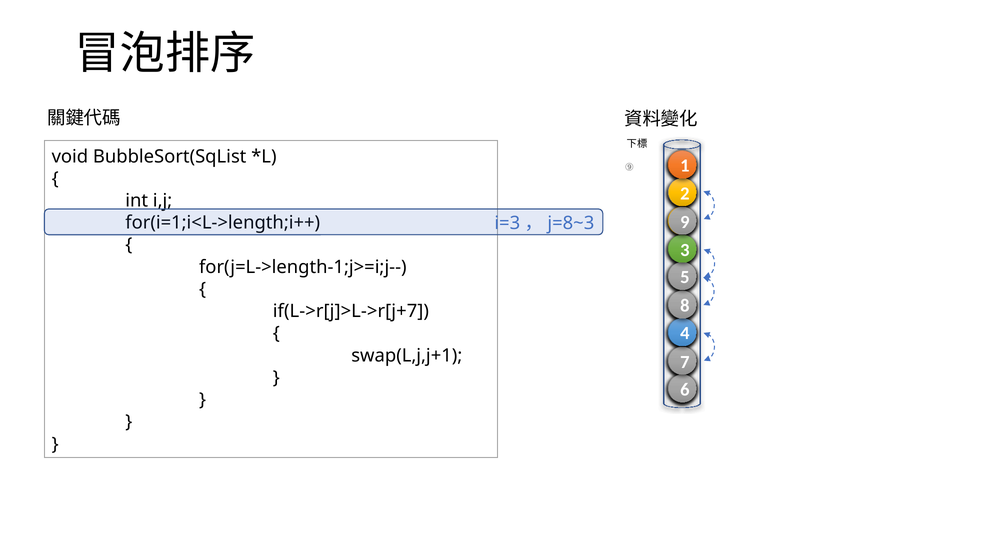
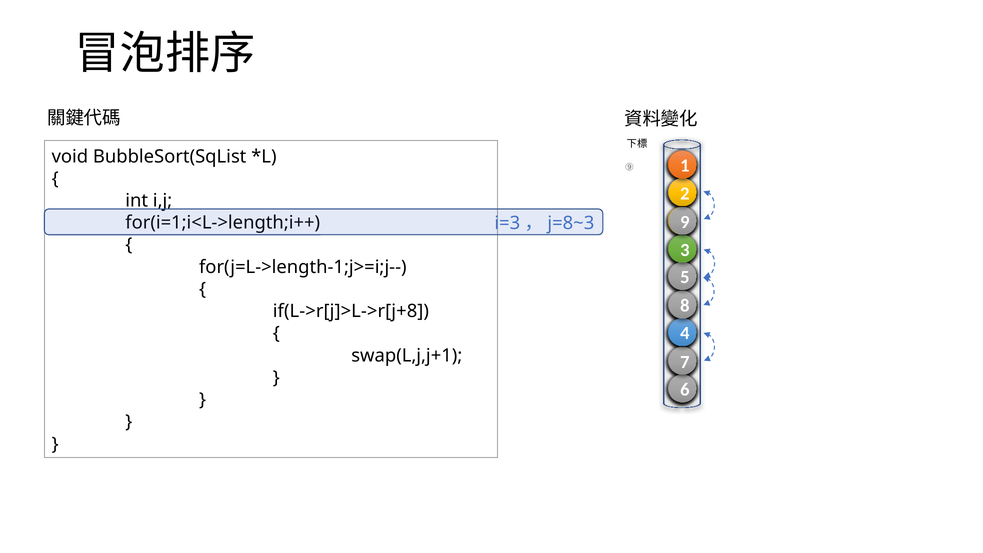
if(L->r[j]>L->r[j+7: if(L->r[j]>L->r[j+7 -> if(L->r[j]>L->r[j+8 (351, 311)
